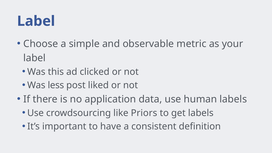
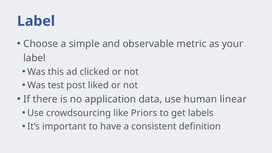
less: less -> test (56, 85)
human labels: labels -> linear (233, 99)
